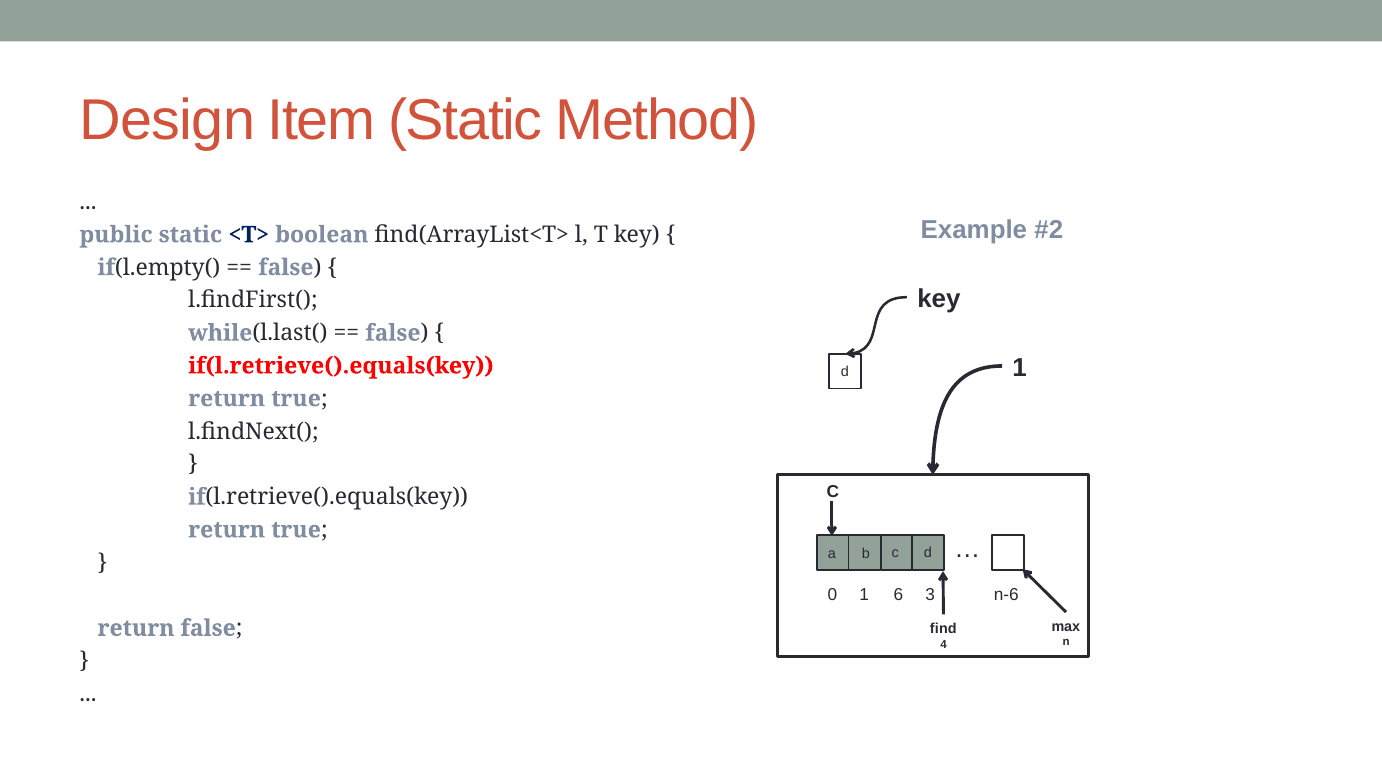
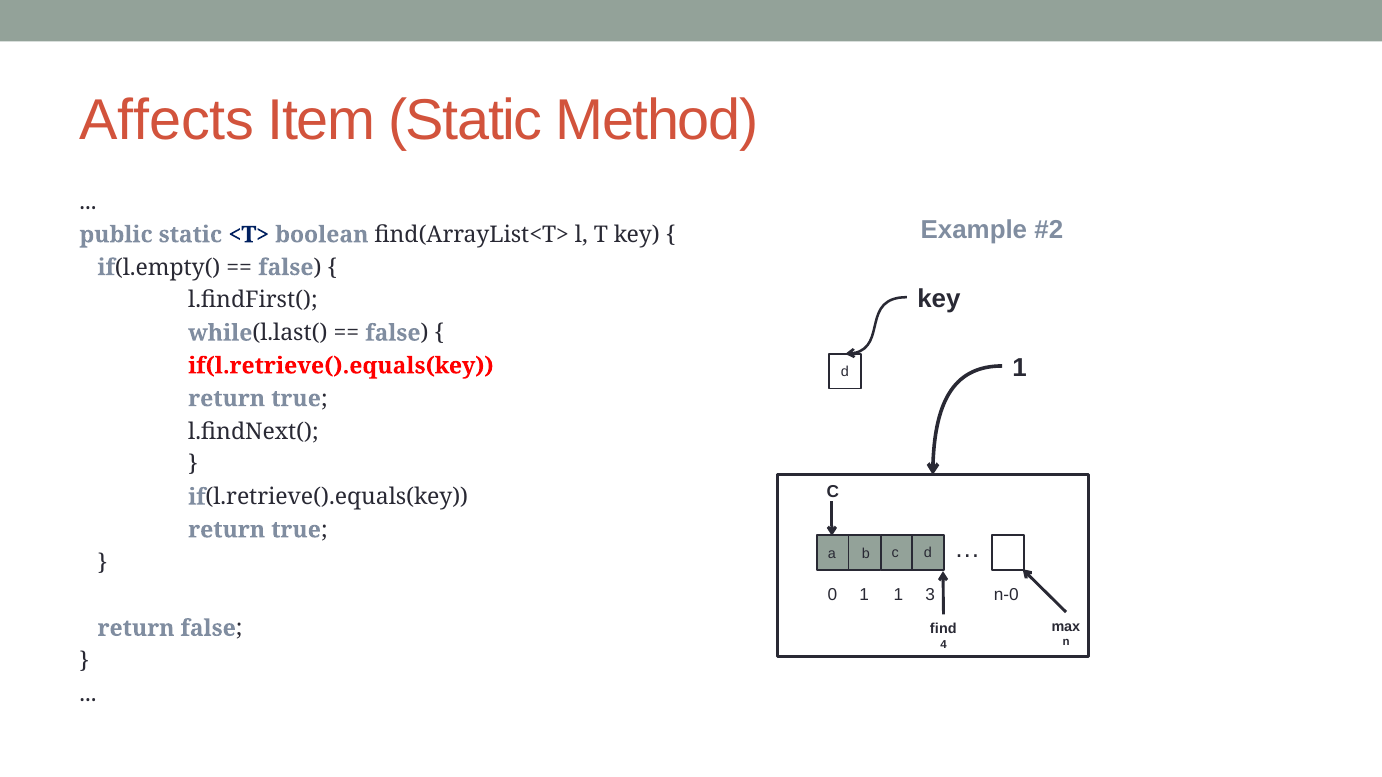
Design: Design -> Affects (167, 121)
1 6: 6 -> 1 (898, 595)
n-6: n-6 -> n-0 (1006, 595)
